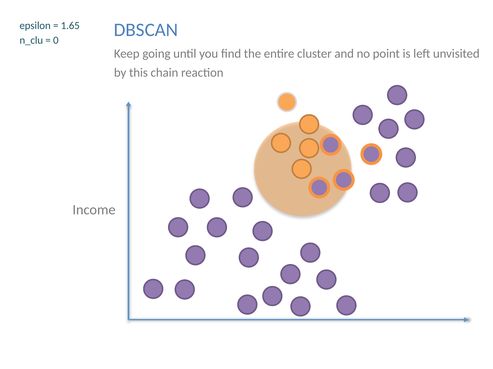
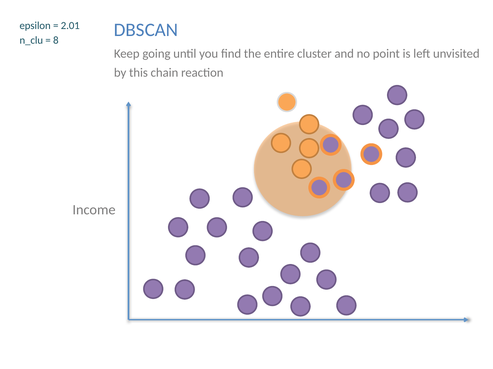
1.65: 1.65 -> 2.01 (70, 26)
0: 0 -> 8 (56, 40)
